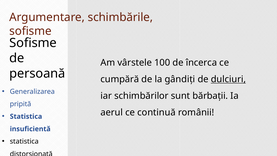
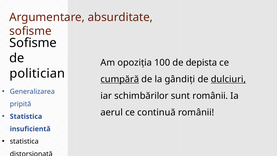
schimbările: schimbările -> absurditate (120, 17)
vârstele: vârstele -> opoziția (135, 63)
încerca: încerca -> depista (201, 63)
persoană: persoană -> politician (37, 73)
cumpără underline: none -> present (120, 79)
sunt bărbații: bărbații -> românii (210, 96)
